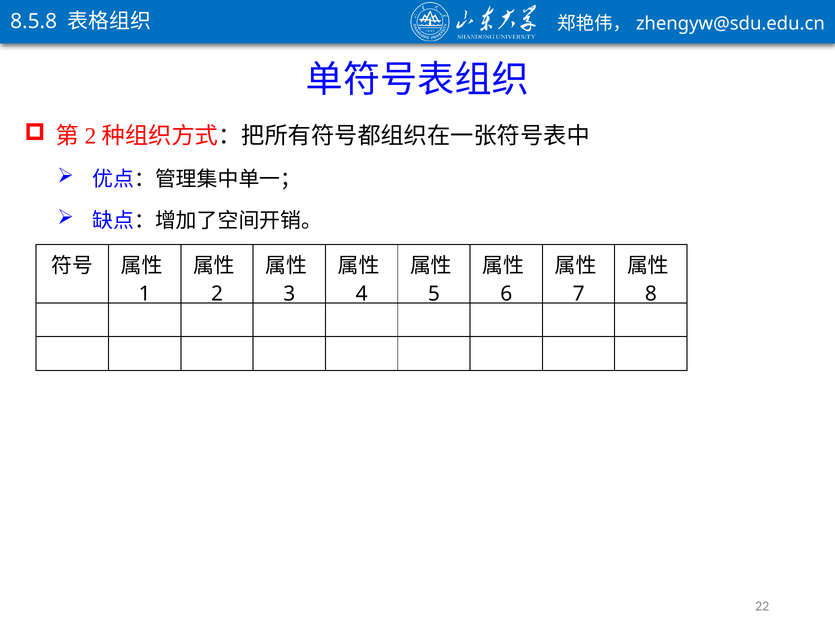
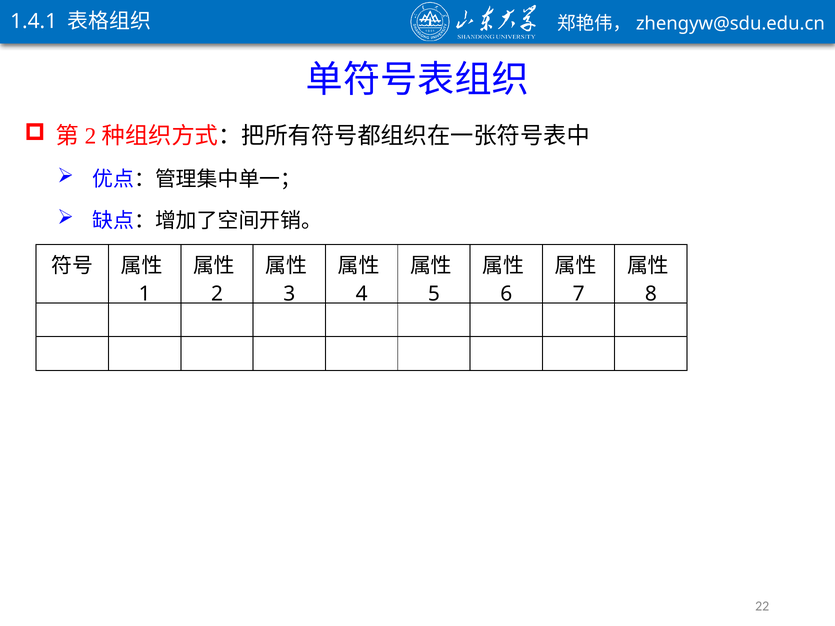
8.5.8: 8.5.8 -> 1.4.1 (34, 21)
